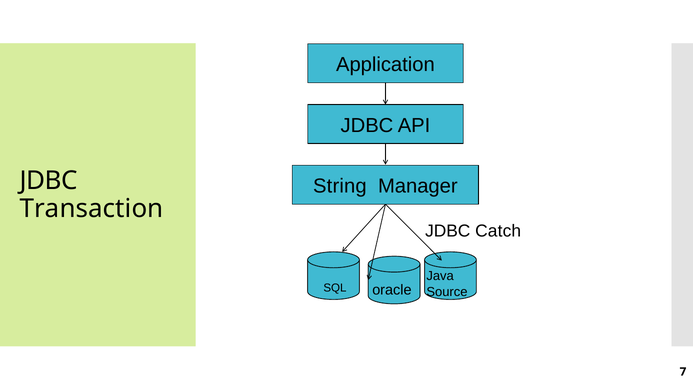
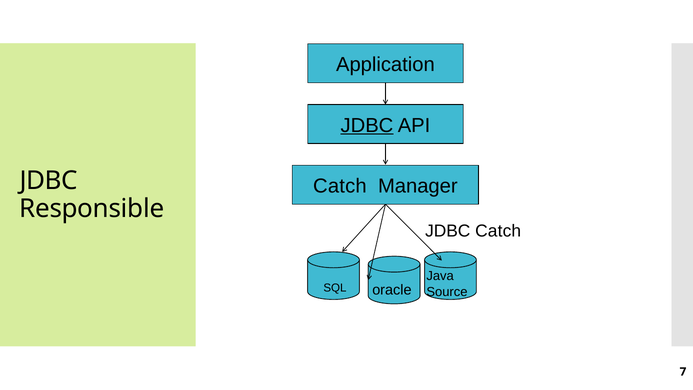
JDBC underline: none -> present (367, 125)
String: String -> Catch (340, 186)
Transaction: Transaction -> Responsible (92, 209)
